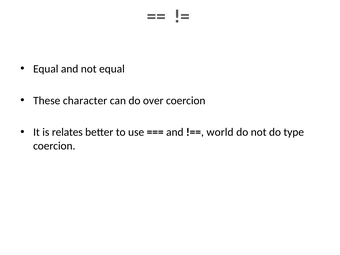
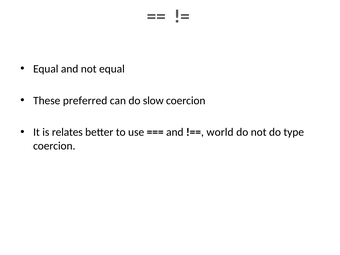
character: character -> preferred (85, 101)
over: over -> slow (153, 101)
